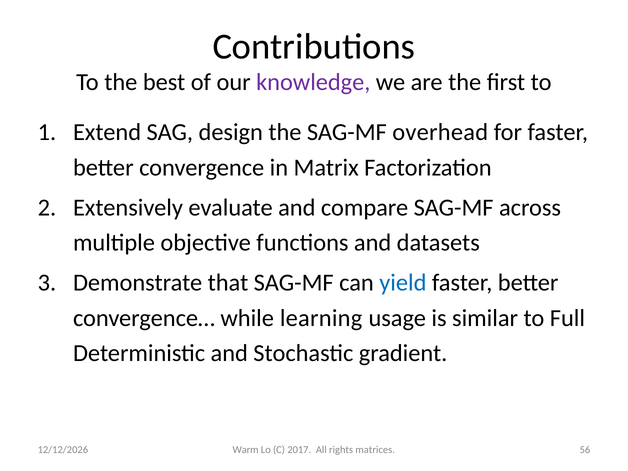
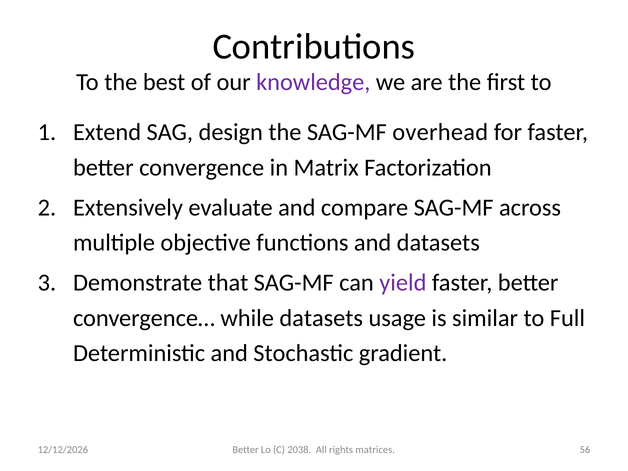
yield colour: blue -> purple (403, 283)
while learning: learning -> datasets (321, 318)
Warm: Warm -> Better (246, 450)
2017: 2017 -> 2038 (299, 450)
